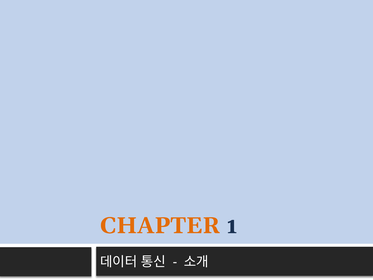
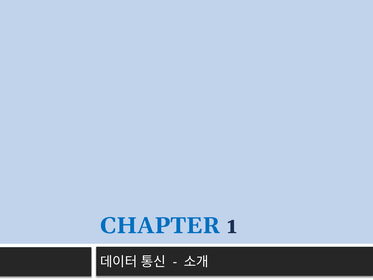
CHAPTER colour: orange -> blue (160, 225)
